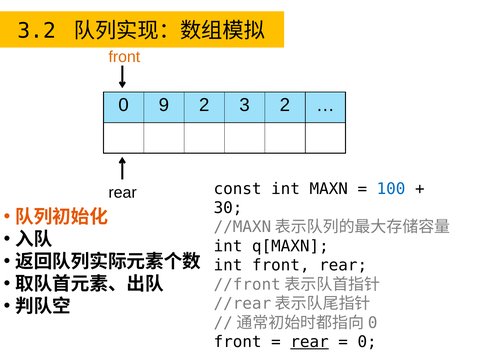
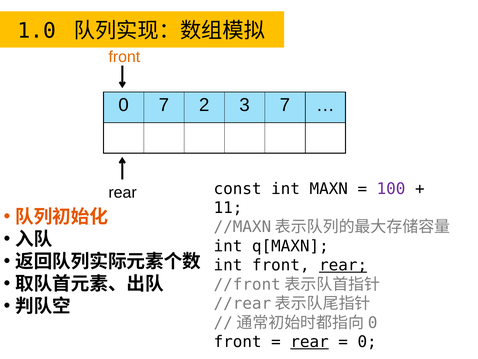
3.2: 3.2 -> 1.0 (37, 31)
0 9: 9 -> 7 (164, 105)
3 2: 2 -> 7 (285, 105)
100 colour: blue -> purple (391, 188)
30: 30 -> 11 (228, 208)
rear underline: none -> present (343, 265)
